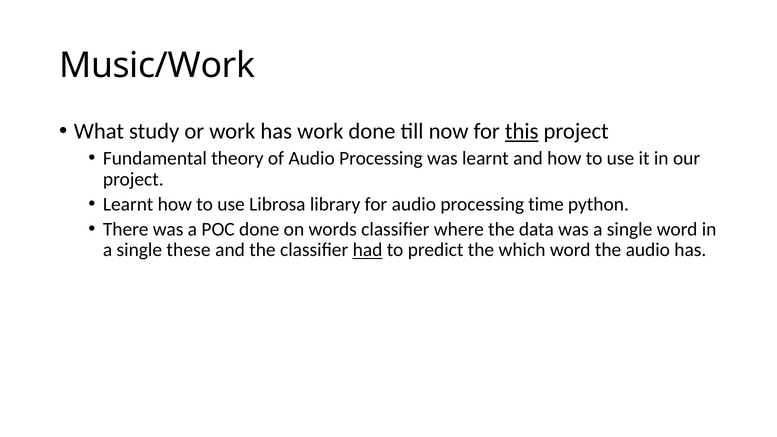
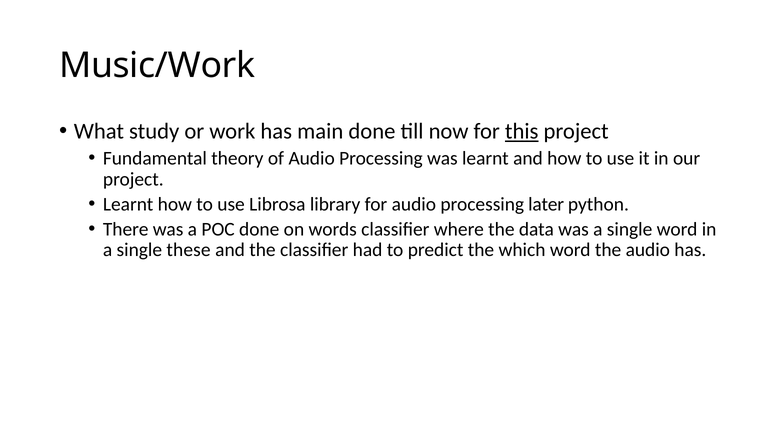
has work: work -> main (320, 131)
time: time -> later (546, 204)
had underline: present -> none (368, 250)
